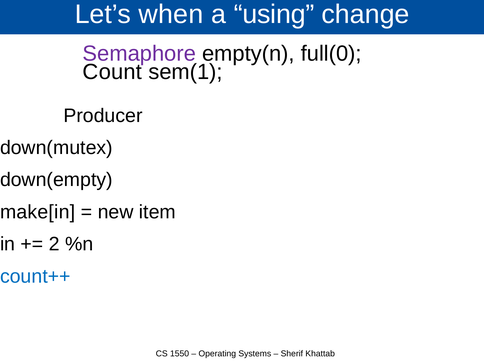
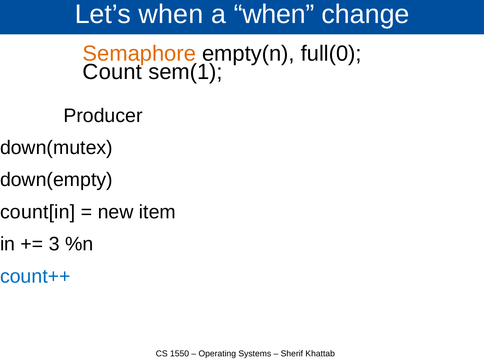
a using: using -> when (274, 14)
Semaphore colour: purple -> orange (139, 54)
make[in: make[in -> count[in (38, 212)
2: 2 -> 3 (54, 244)
